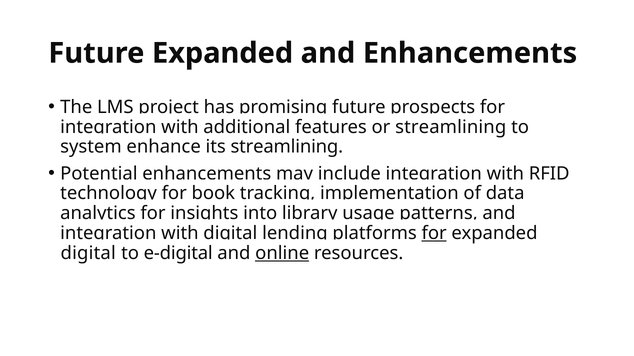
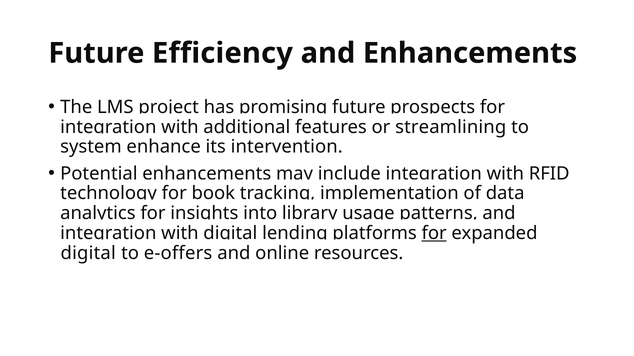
Future Expanded: Expanded -> Efficiency (222, 53)
its streamlining: streamlining -> intervention (287, 147)
e-digital: e-digital -> e-offers (178, 254)
online underline: present -> none (282, 254)
